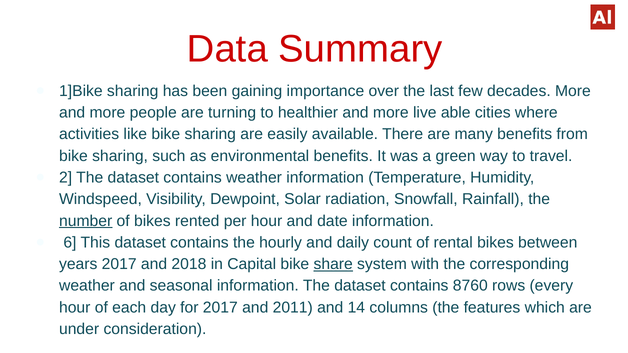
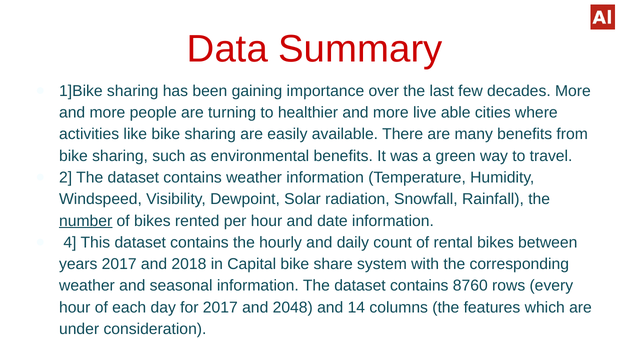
6: 6 -> 4 (70, 243)
share underline: present -> none (333, 264)
2011: 2011 -> 2048 (293, 308)
